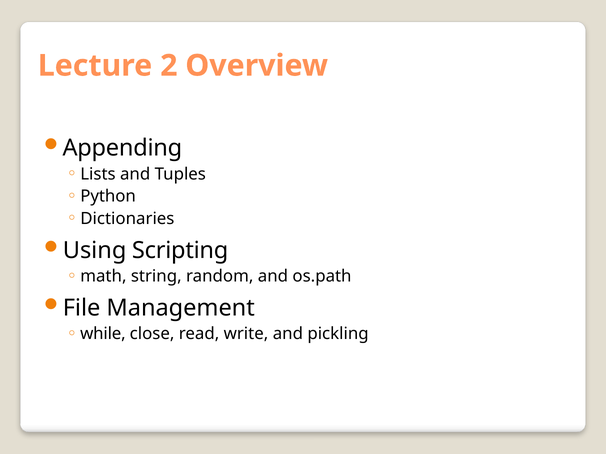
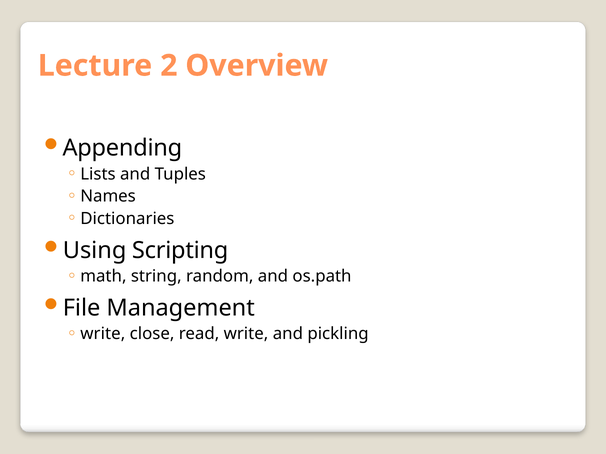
Python: Python -> Names (108, 196)
while: while -> write (103, 334)
